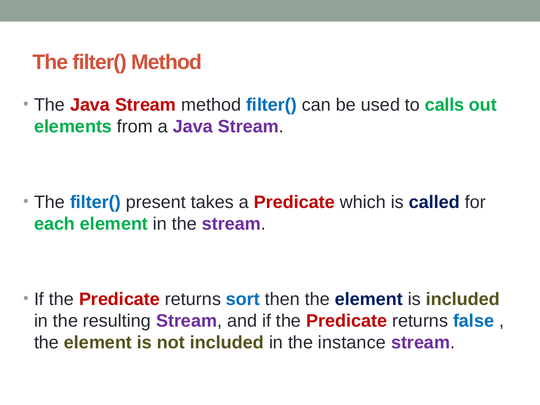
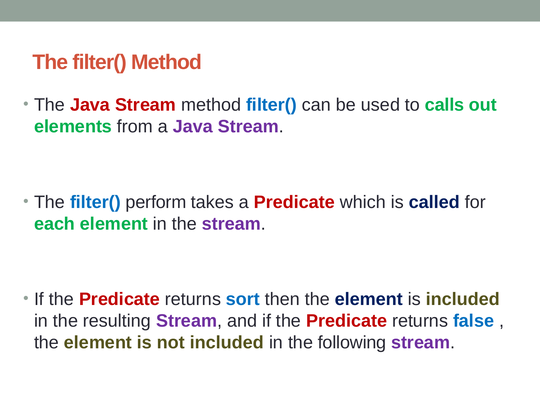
present: present -> perform (156, 202)
instance: instance -> following (352, 343)
